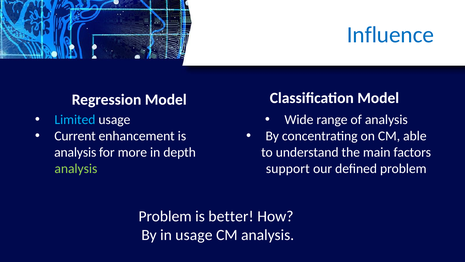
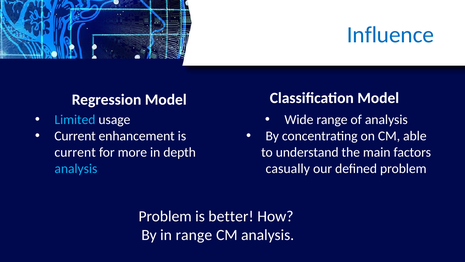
analysis: analysis -> current (75, 152)
analysis colour: light green -> light blue (76, 168)
support: support -> casually (288, 168)
in usage: usage -> range (194, 235)
